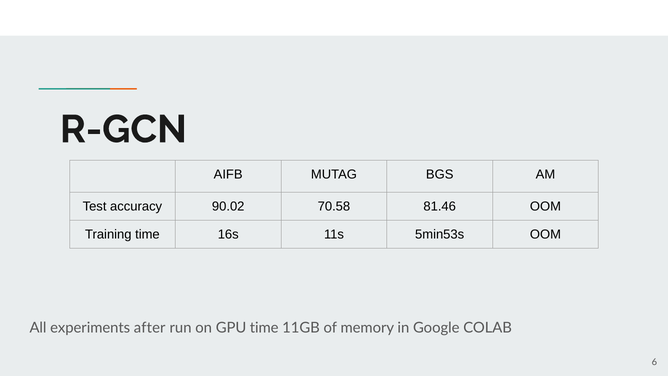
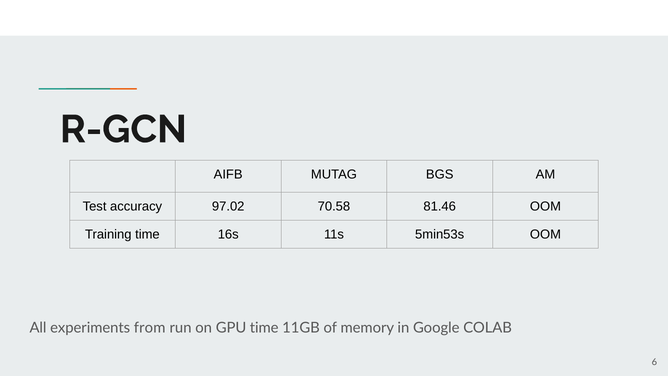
90.02: 90.02 -> 97.02 (228, 206)
after: after -> from (150, 328)
